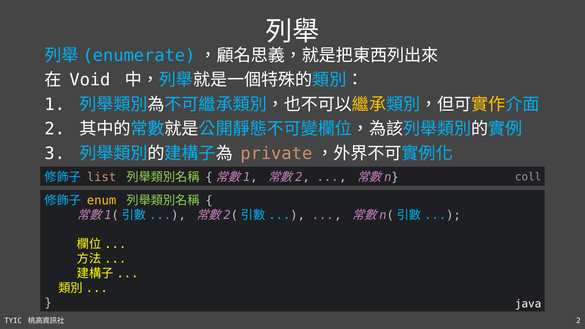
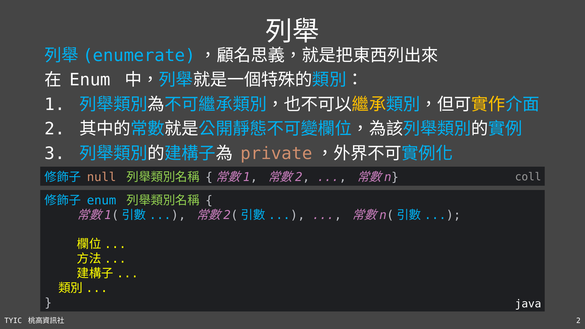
Void: Void -> Enum (90, 80)
list: list -> null (102, 177)
enum colour: yellow -> light blue (102, 200)
